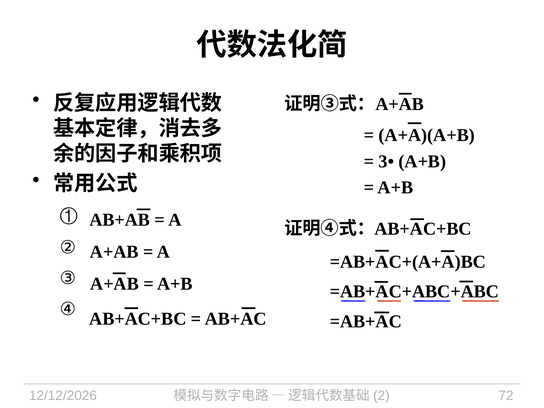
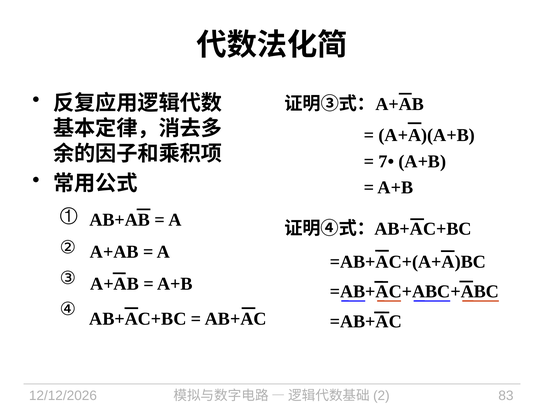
3•: 3• -> 7• (386, 161)
72: 72 -> 83 (506, 396)
